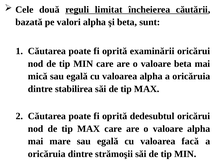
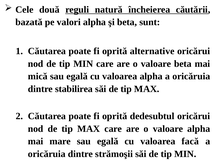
limitat: limitat -> natură (109, 10)
examinării: examinării -> alternative (152, 51)
